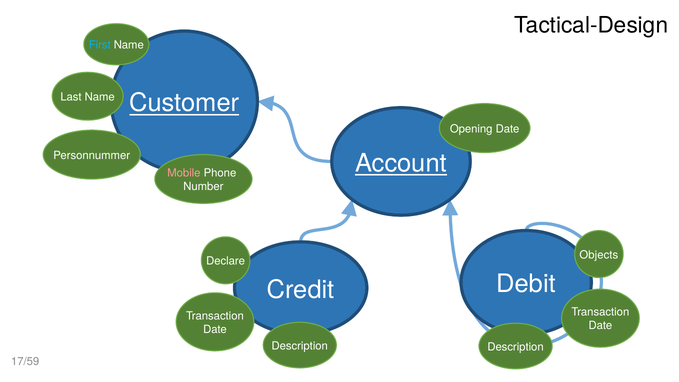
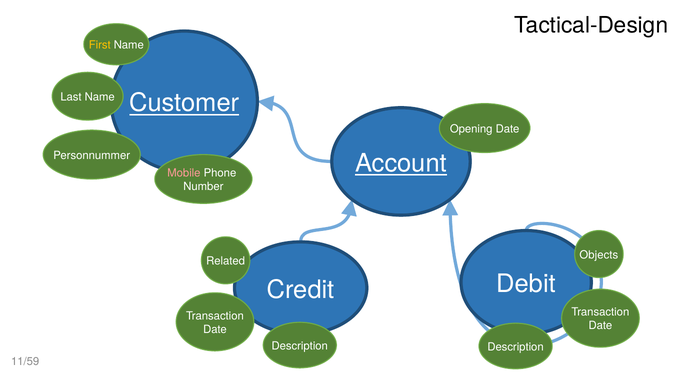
First colour: light blue -> yellow (100, 45)
Declare: Declare -> Related (226, 261)
17/59: 17/59 -> 11/59 (25, 361)
